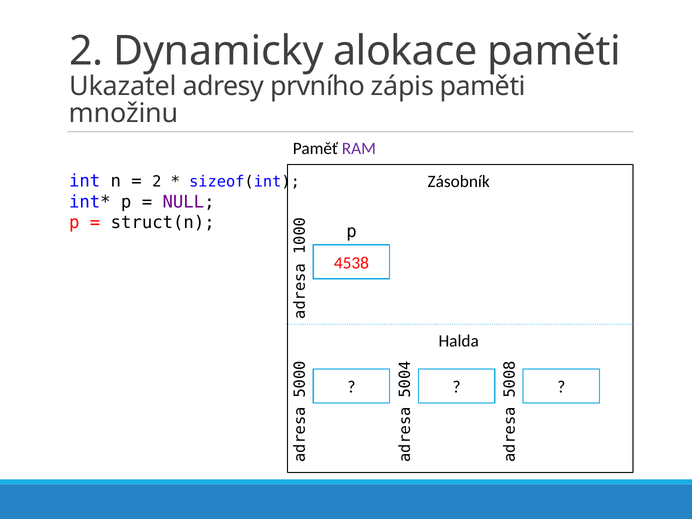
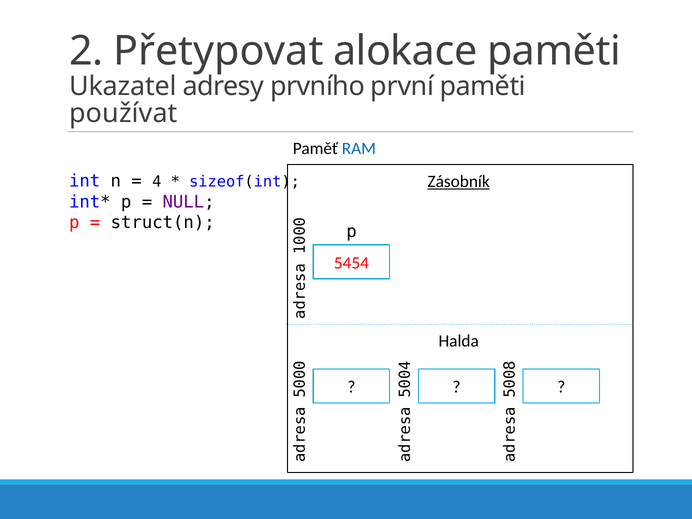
Dynamicky: Dynamicky -> Přetypovat (218, 51)
zápis: zápis -> první (402, 86)
množinu: množinu -> používat (123, 114)
RAM colour: purple -> blue (359, 148)
2: 2 -> 4 (157, 182)
Zásobník underline: none -> present (459, 182)
4538: 4538 -> 5454 (351, 263)
